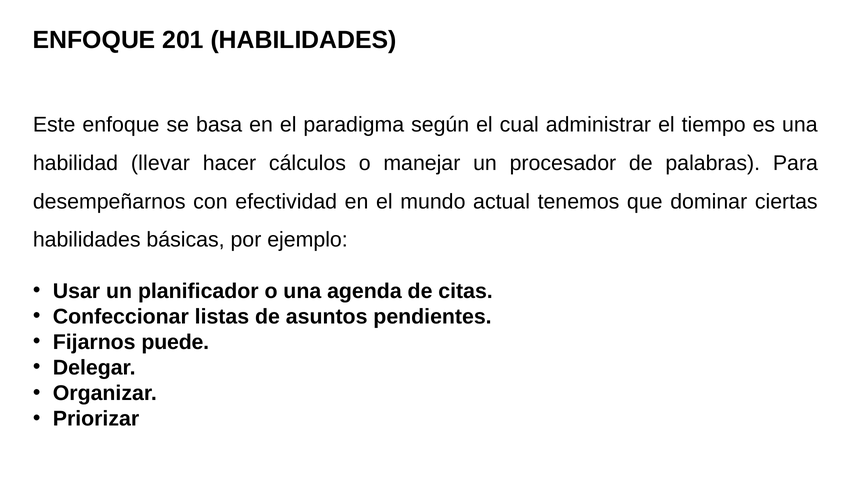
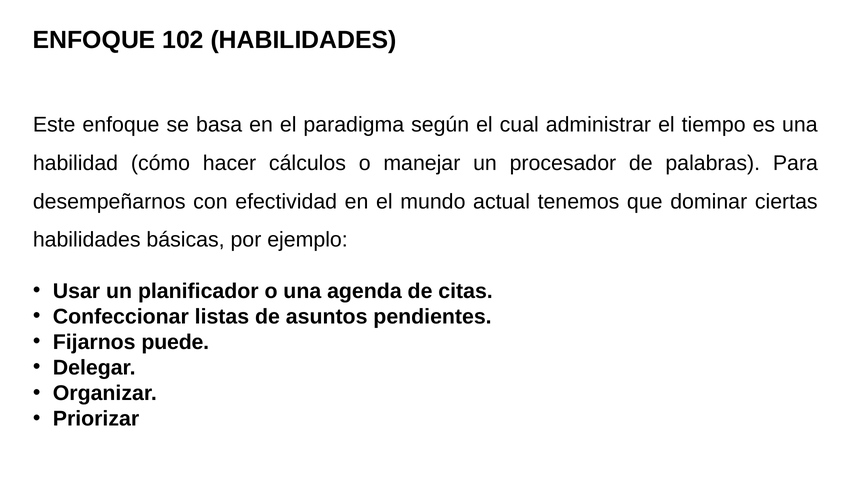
201: 201 -> 102 (183, 40)
llevar: llevar -> cómo (160, 163)
